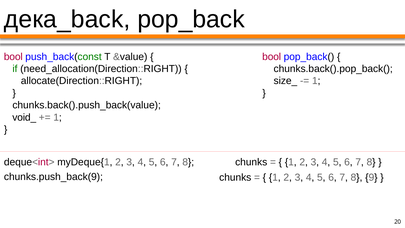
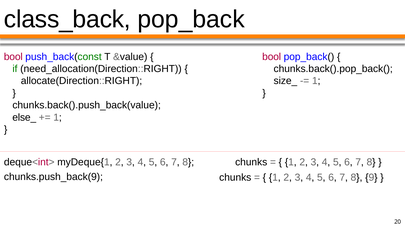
дека_back: дека_back -> class_back (67, 19)
void_: void_ -> else_ (24, 117)
